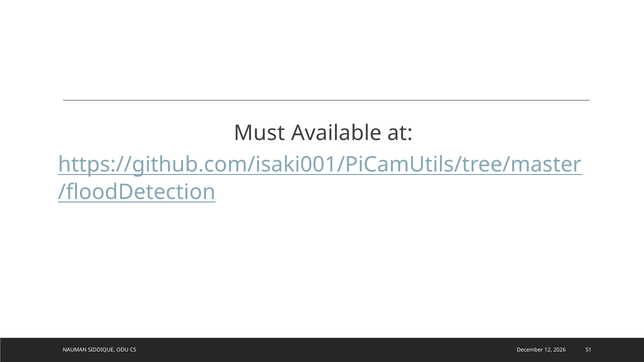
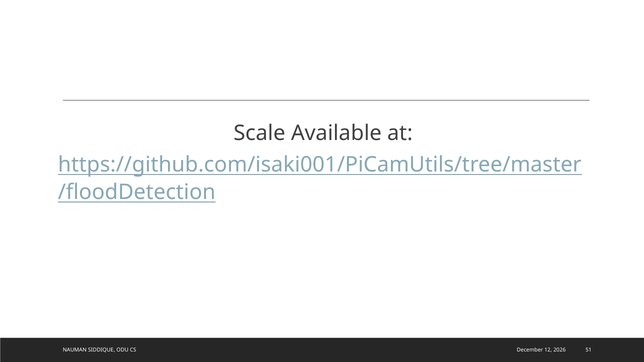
Must: Must -> Scale (259, 133)
